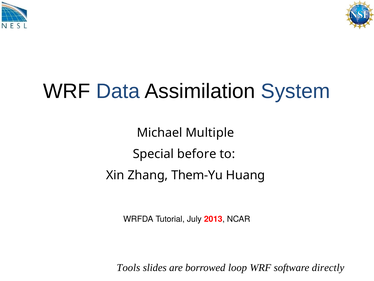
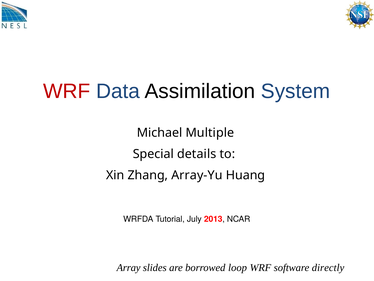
WRF colour: black -> red (67, 91)
before: before -> details (197, 154)
Them-Yu: Them-Yu -> Array-Yu (197, 175)
Tools: Tools -> Array (129, 267)
